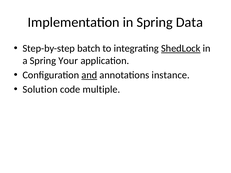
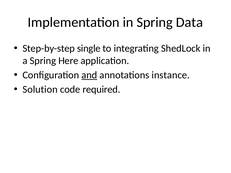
batch: batch -> single (89, 48)
ShedLock underline: present -> none (181, 48)
Your: Your -> Here (68, 61)
multiple: multiple -> required (101, 90)
